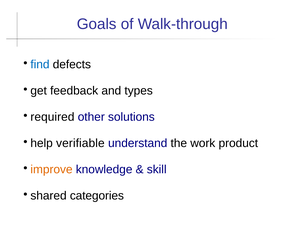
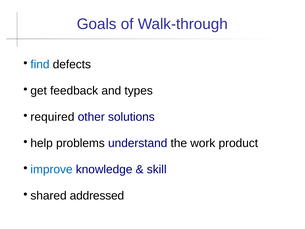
verifiable: verifiable -> problems (80, 143)
improve colour: orange -> blue (51, 169)
categories: categories -> addressed (97, 195)
